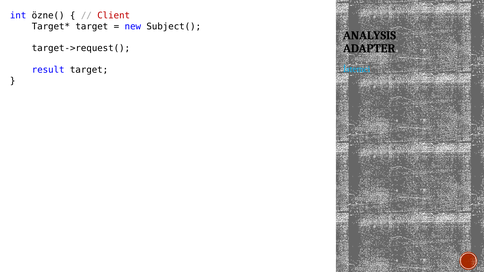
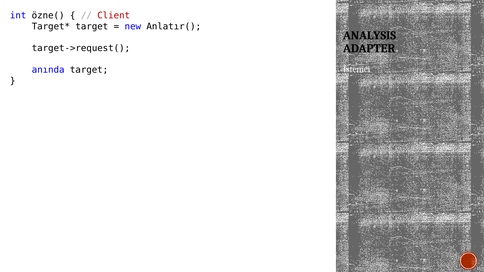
Subject(: Subject( -> Anlatır( (174, 26)
İstemci colour: light blue -> white (357, 69)
result: result -> anında (48, 70)
